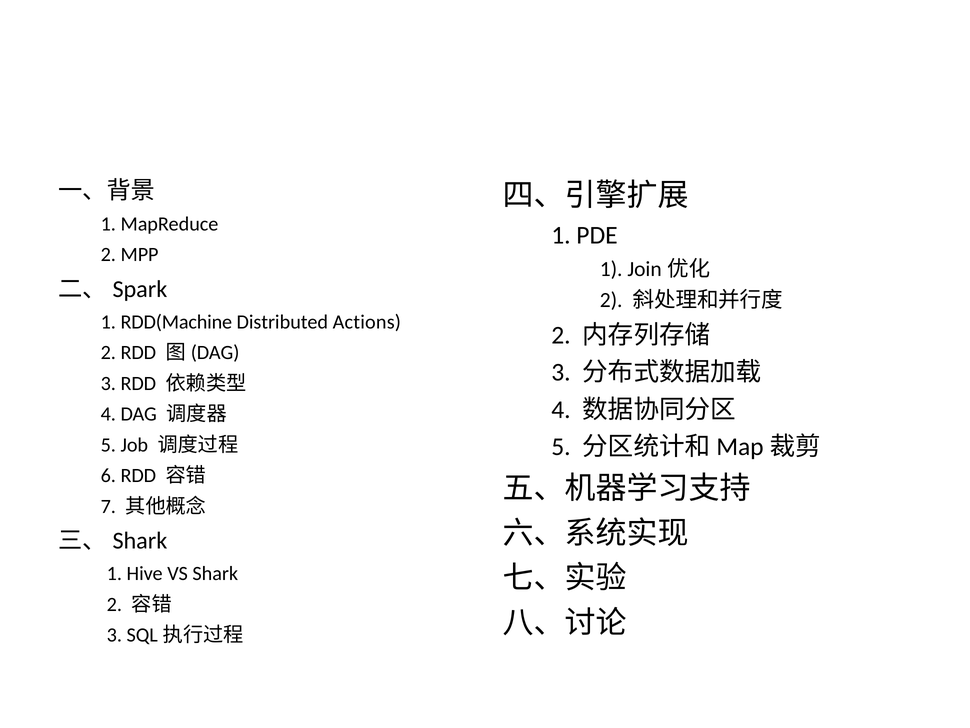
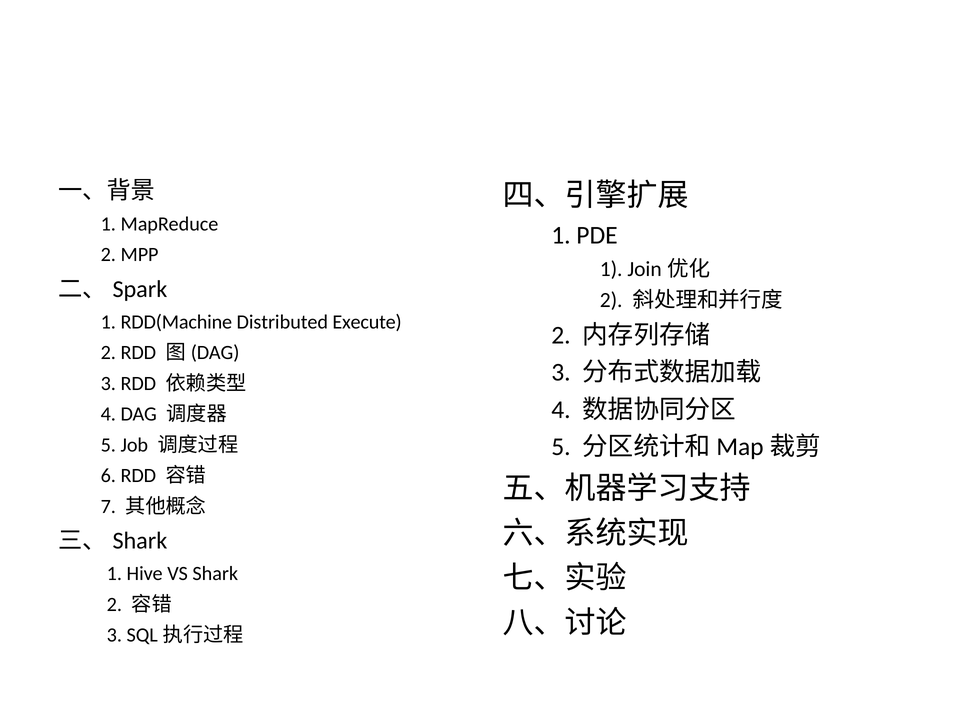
Actions: Actions -> Execute (367, 322)
